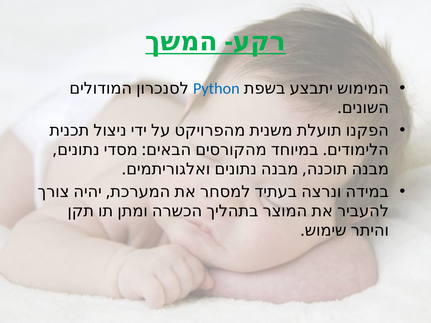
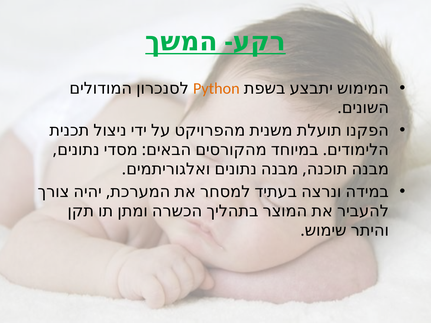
Python colour: blue -> orange (216, 88)
